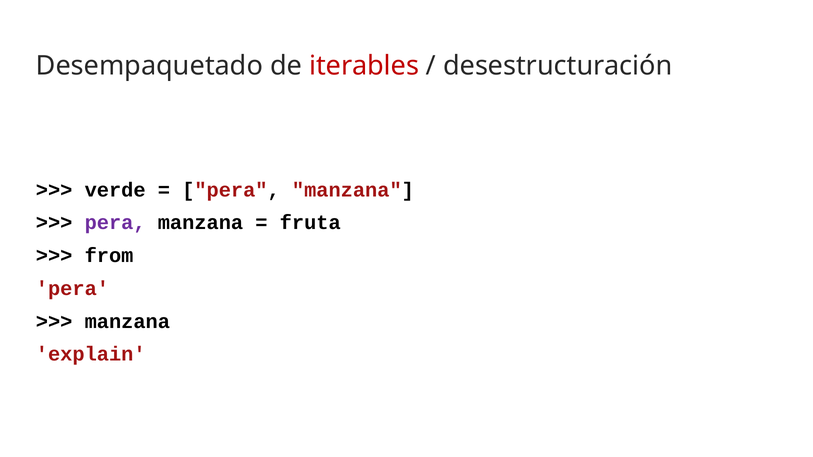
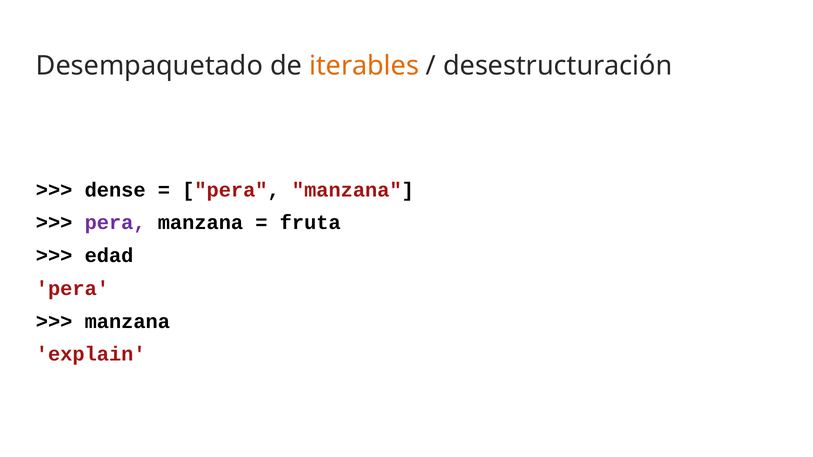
iterables colour: red -> orange (364, 66)
verde: verde -> dense (115, 190)
from: from -> edad (109, 256)
